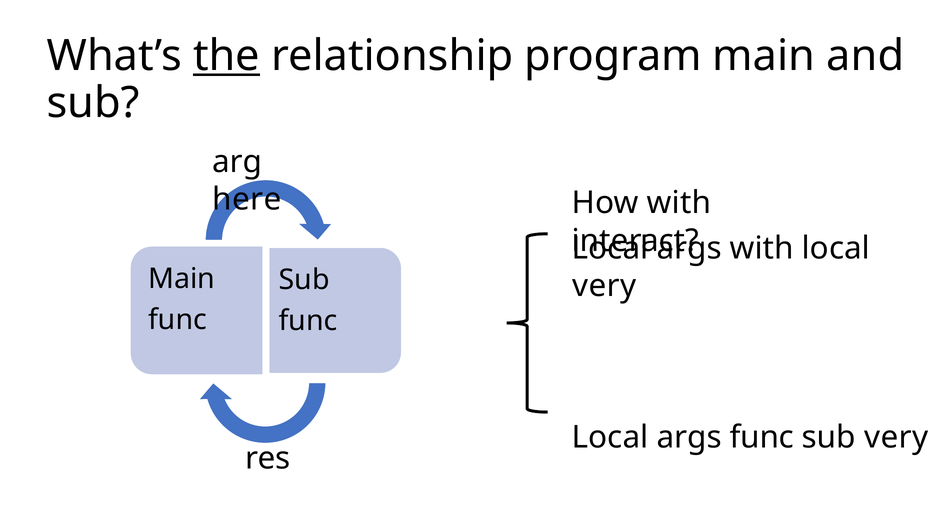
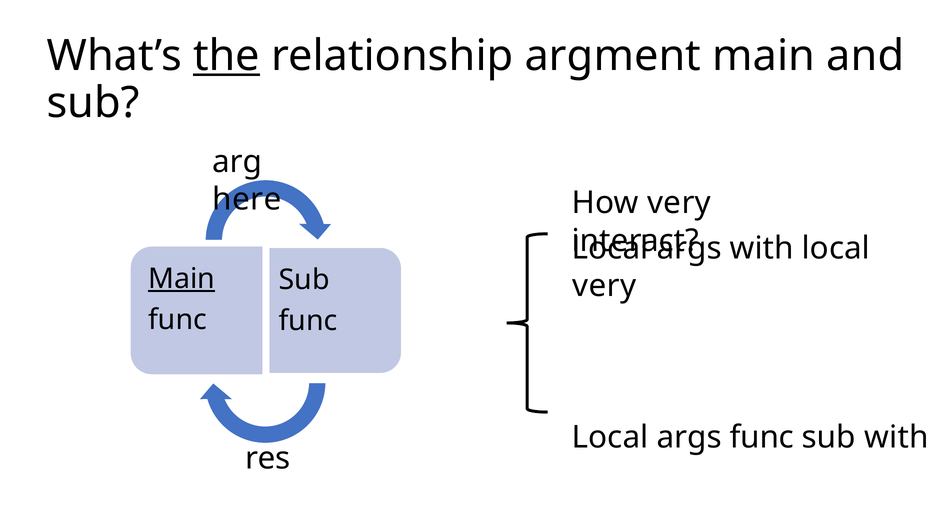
program: program -> argment (613, 56)
How with: with -> very (679, 203)
Main underline: none -> present (182, 279)
sub very: very -> with (896, 438)
